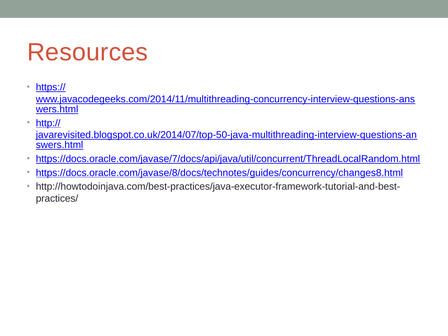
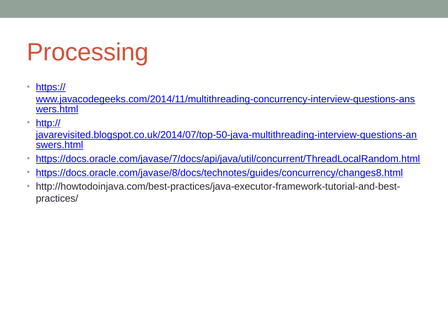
Resources: Resources -> Processing (88, 52)
